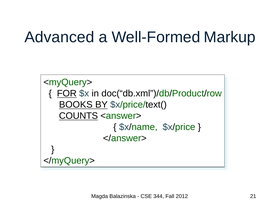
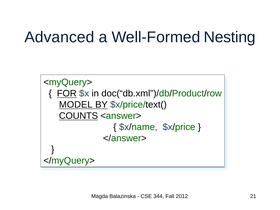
Markup: Markup -> Nesting (230, 37)
BOOKS: BOOKS -> MODEL (76, 105)
